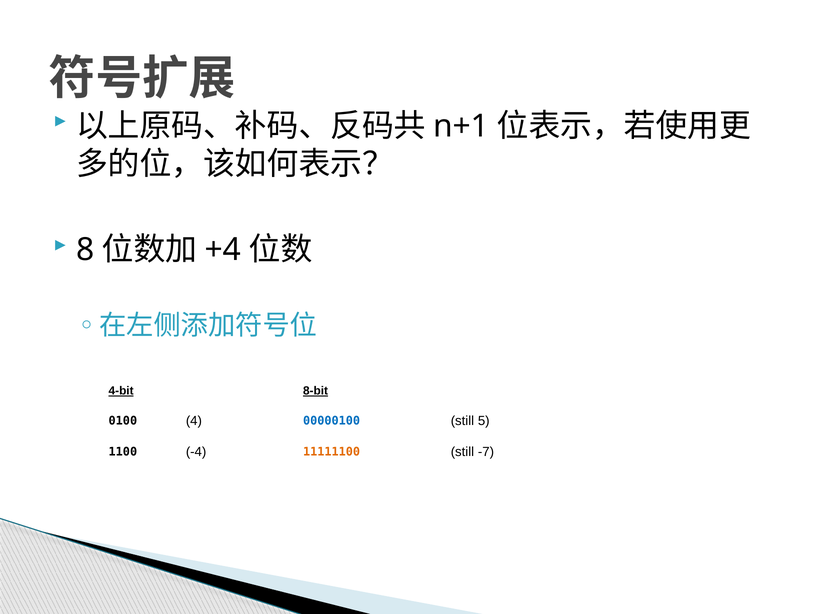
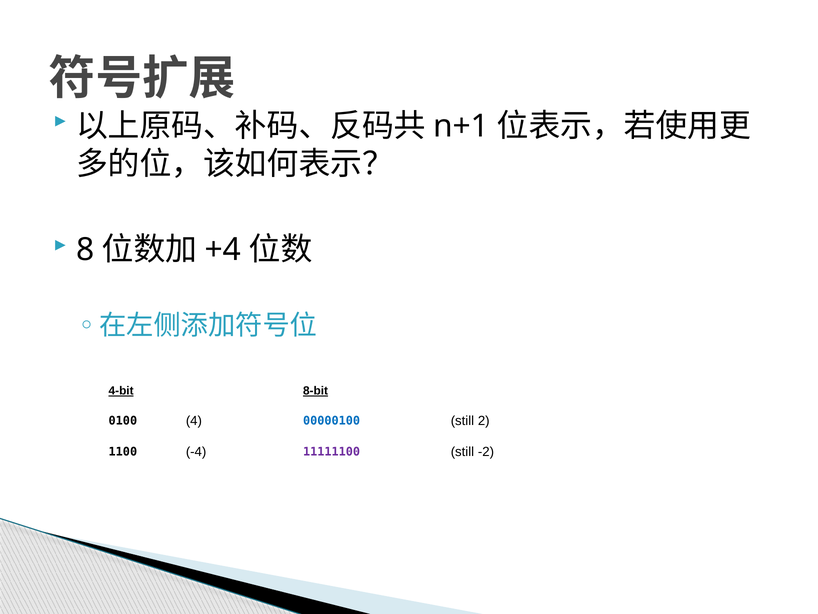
5: 5 -> 2 (484, 421)
11111100 colour: orange -> purple (332, 452)
-7: -7 -> -2 (486, 452)
